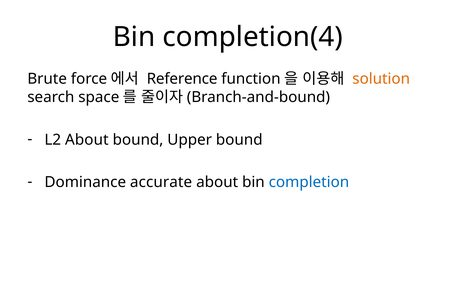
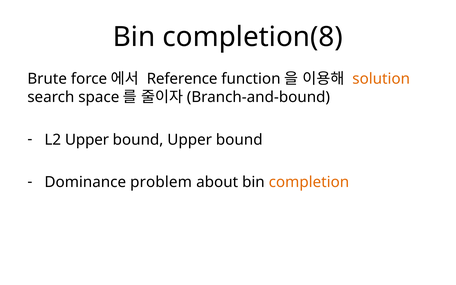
completion(4: completion(4 -> completion(8 (253, 37)
L2 About: About -> Upper (87, 140)
accurate: accurate -> problem (161, 182)
completion colour: blue -> orange (309, 182)
